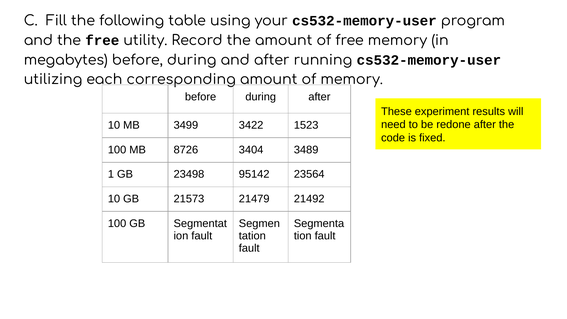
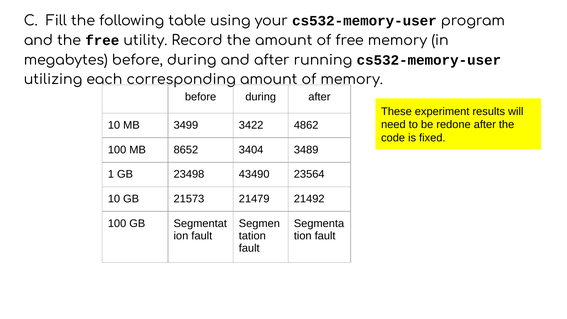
1523: 1523 -> 4862 (306, 125)
8726: 8726 -> 8652 (186, 150)
95142: 95142 -> 43490 (254, 174)
